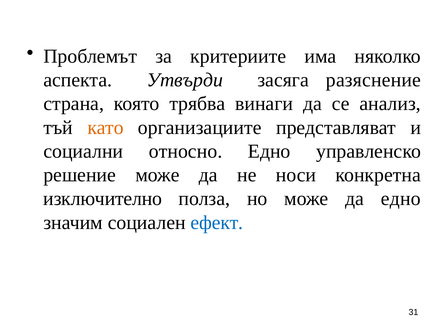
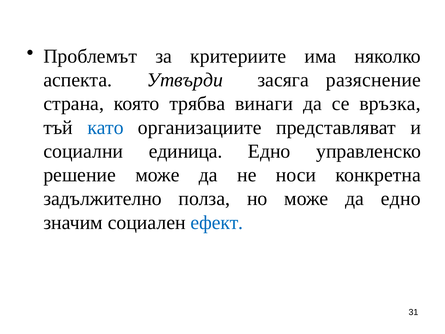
анализ: анализ -> връзка (390, 104)
като colour: orange -> blue (105, 127)
относно: относно -> единица (186, 151)
изключително: изключително -> задължително (103, 199)
